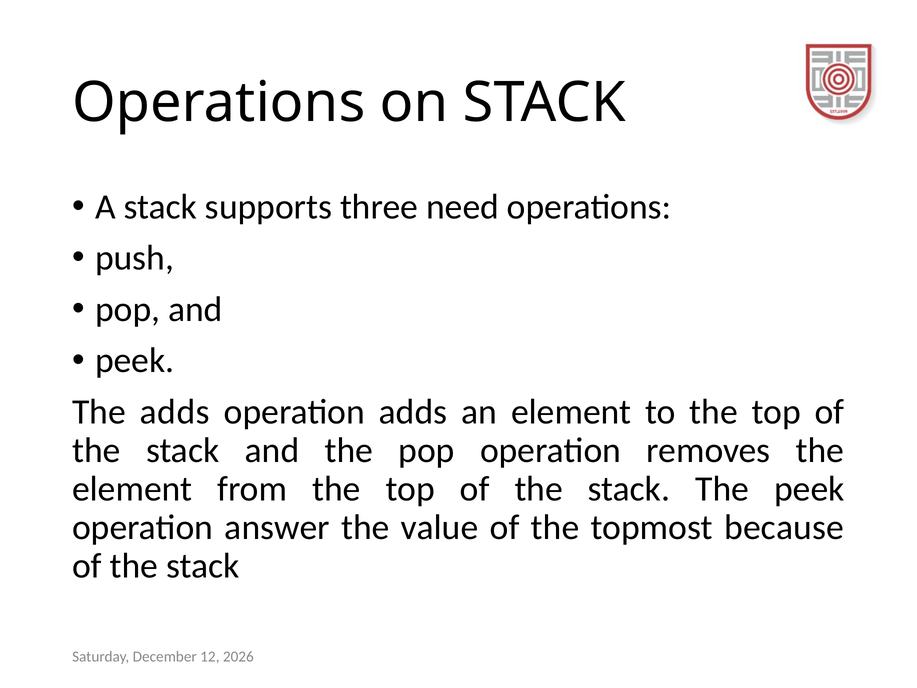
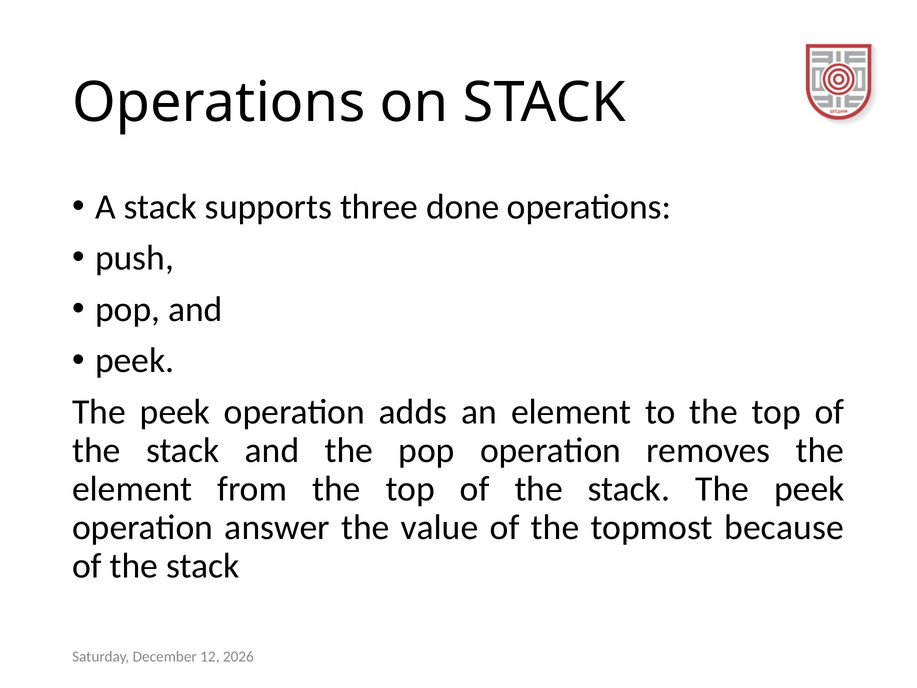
need: need -> done (463, 207)
adds: adds -> peek (175, 412)
